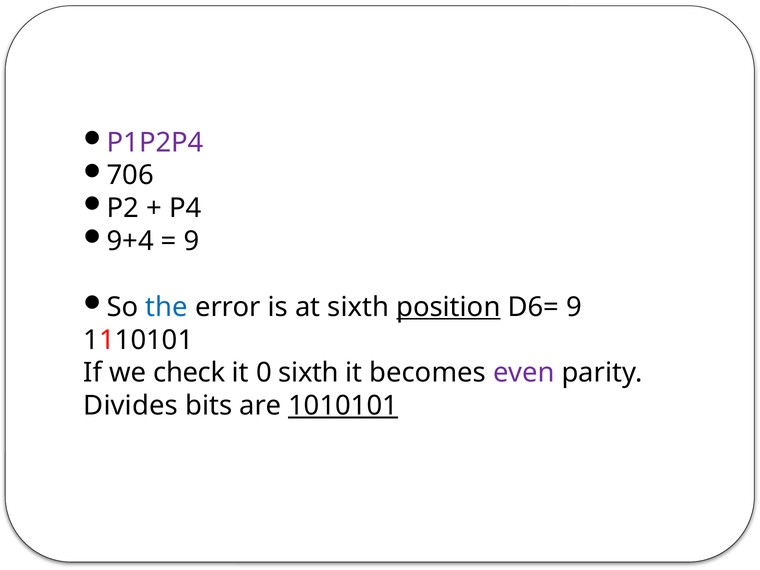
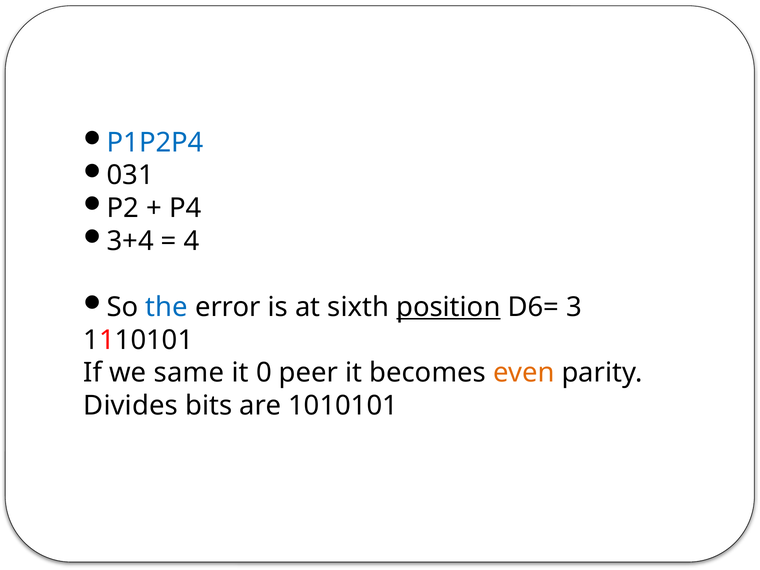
P1P2P4 colour: purple -> blue (155, 142)
706: 706 -> 031 (130, 175)
9+4: 9+4 -> 3+4 (130, 241)
9: 9 -> 4 (192, 241)
D6= 9: 9 -> 3 (574, 307)
check: check -> same (189, 373)
0 sixth: sixth -> peer (308, 373)
even colour: purple -> orange (524, 373)
1010101 underline: present -> none (343, 406)
